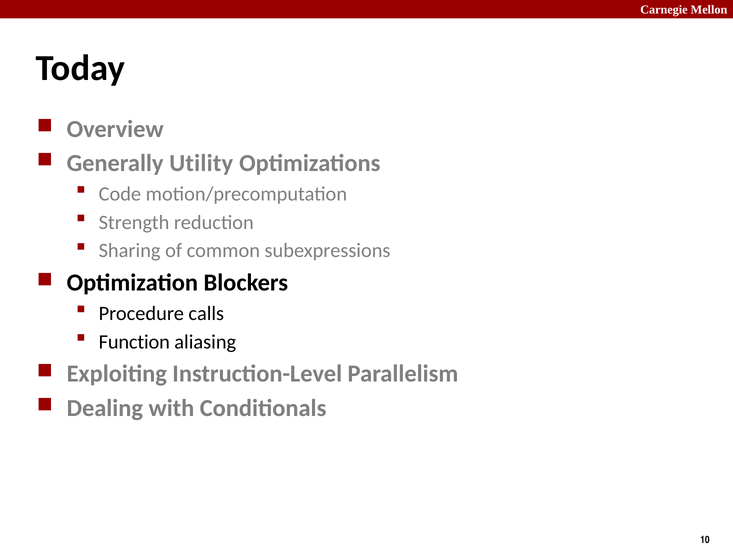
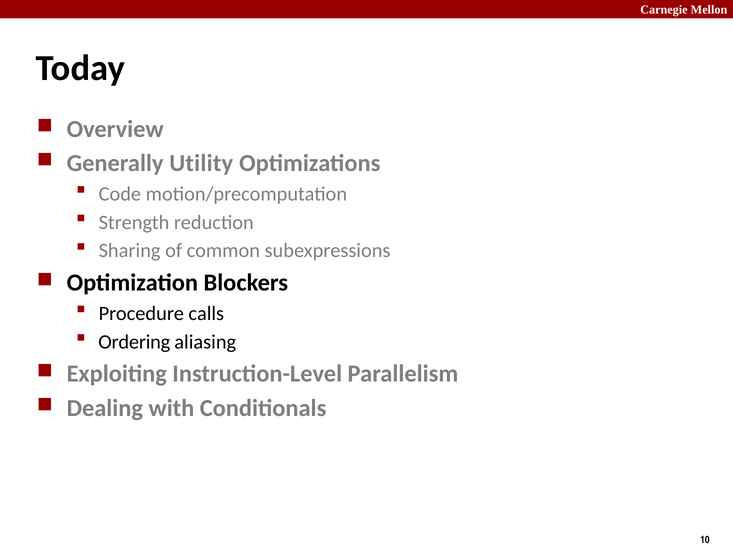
Function: Function -> Ordering (134, 342)
